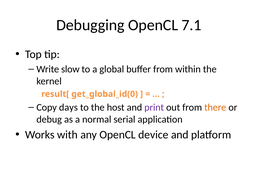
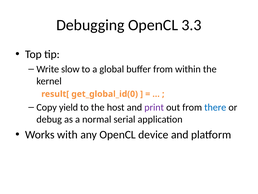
7.1: 7.1 -> 3.3 (192, 25)
days: days -> yield (69, 107)
there colour: orange -> blue (215, 107)
